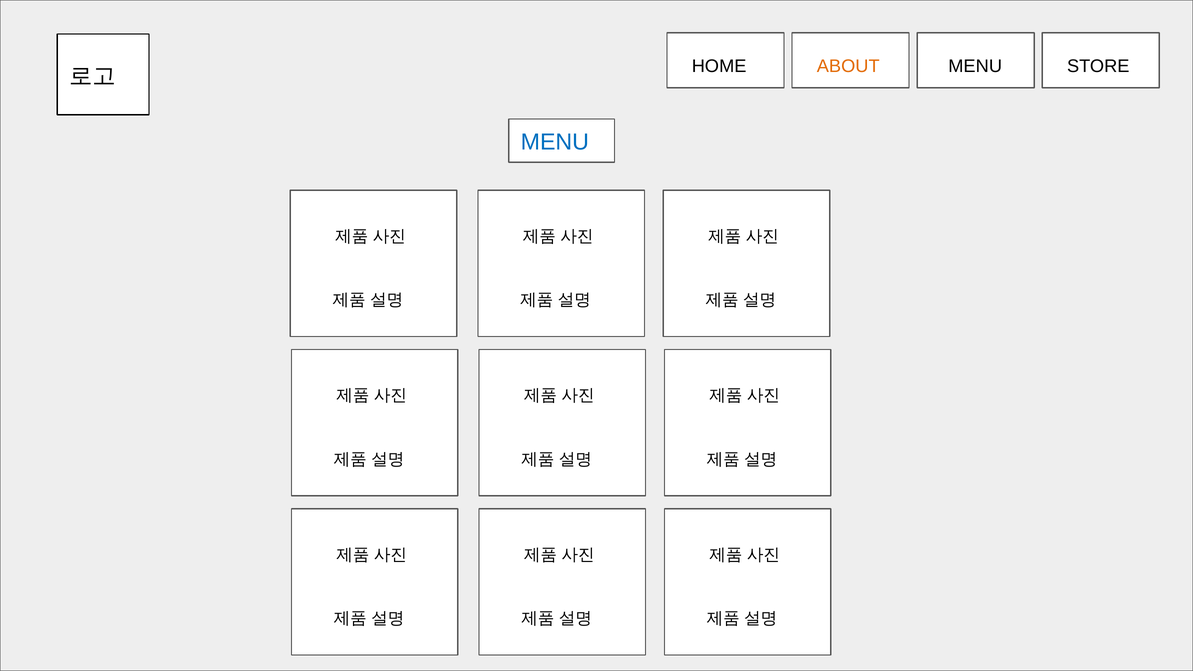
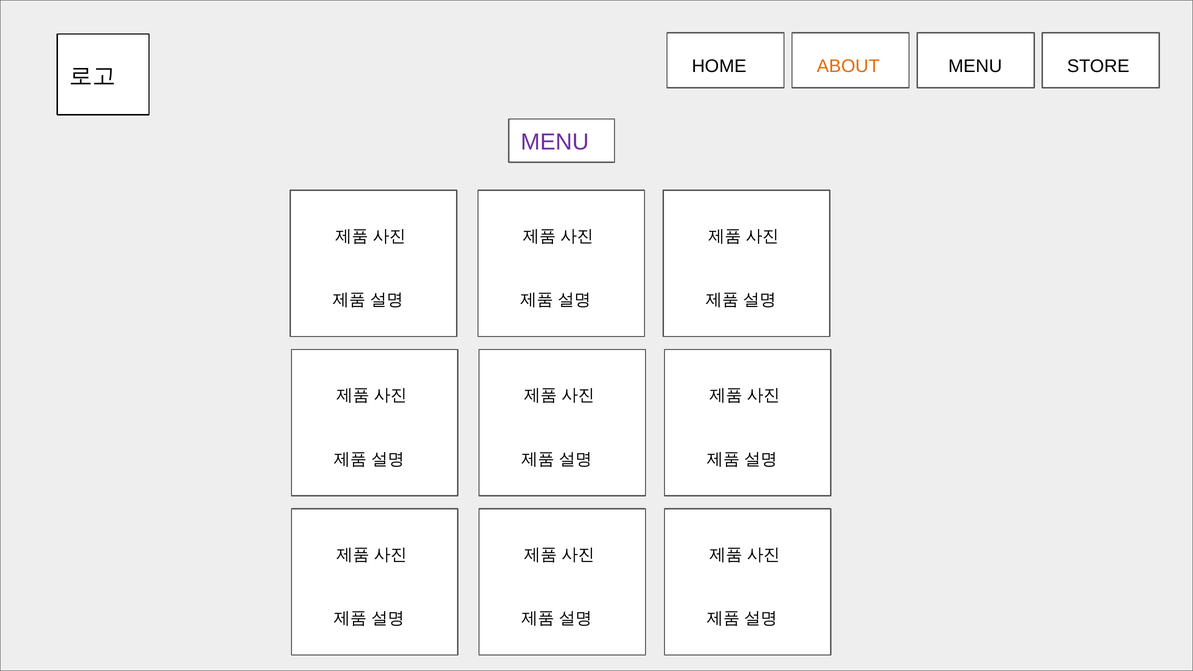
MENU colour: blue -> purple (555, 142)
